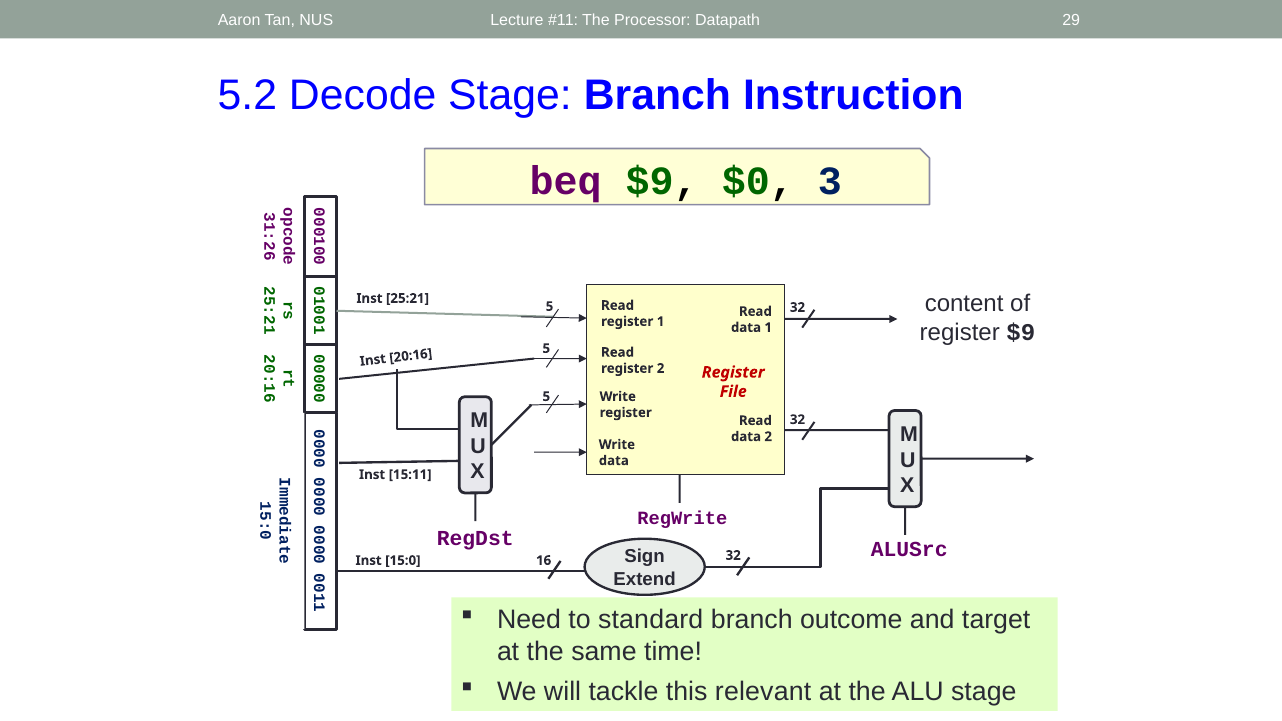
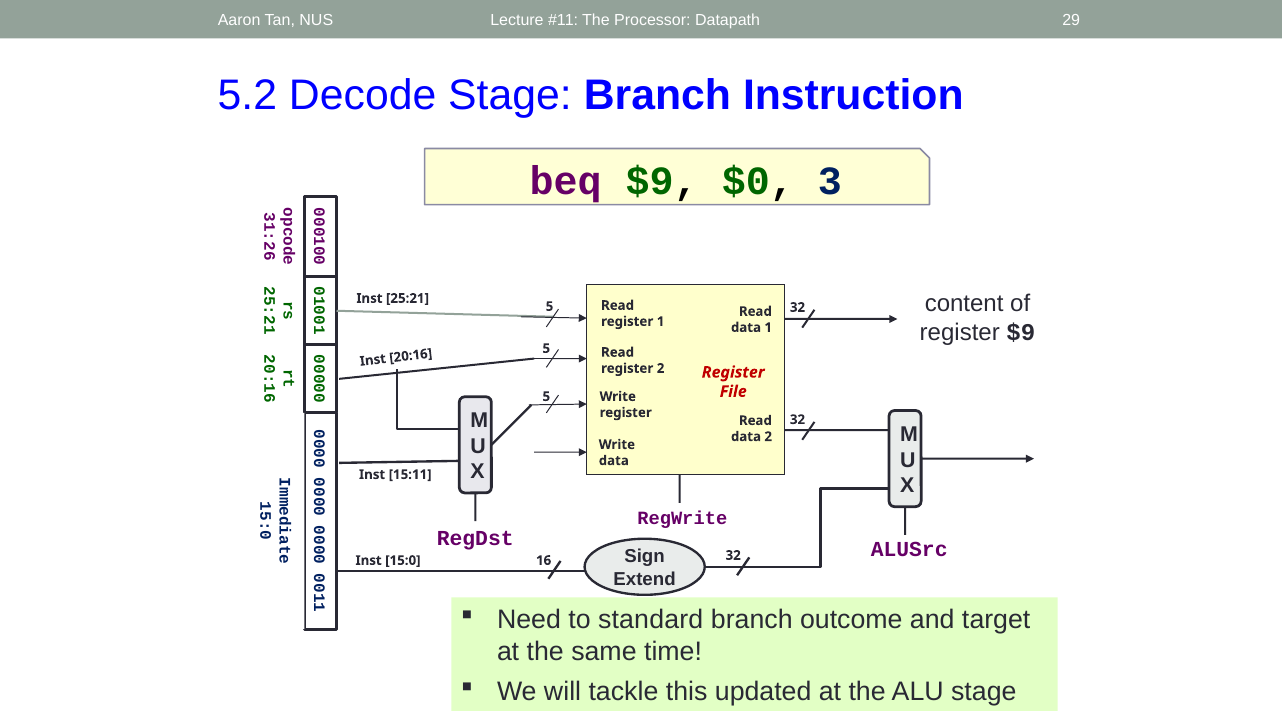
relevant: relevant -> updated (763, 692)
